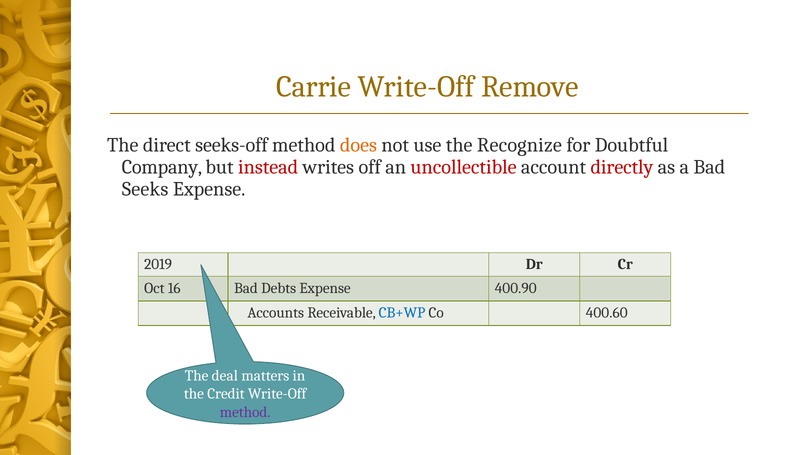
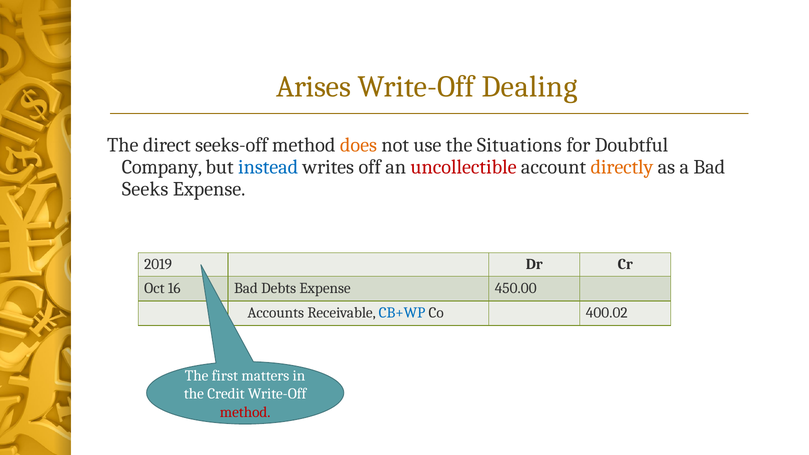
Carrie: Carrie -> Arises (314, 87)
Remove: Remove -> Dealing (530, 87)
Recognize: Recognize -> Situations (519, 145)
instead colour: red -> blue (268, 167)
directly colour: red -> orange (622, 167)
400.90: 400.90 -> 450.00 (516, 288)
400.60: 400.60 -> 400.02 (607, 313)
deal: deal -> first (225, 376)
method colour: purple -> red (245, 412)
